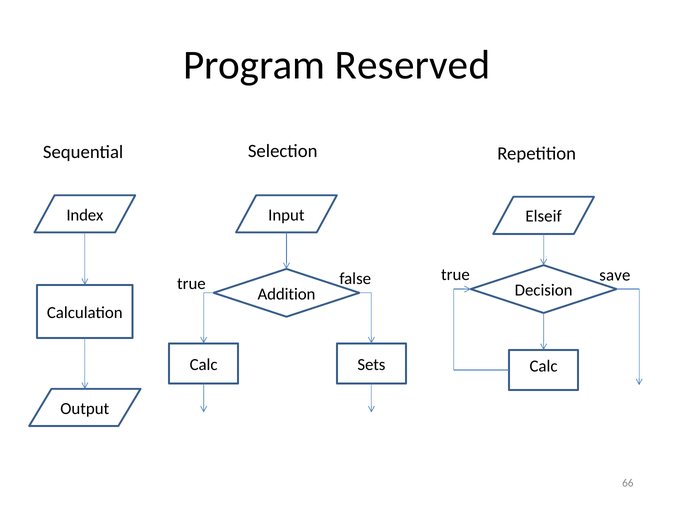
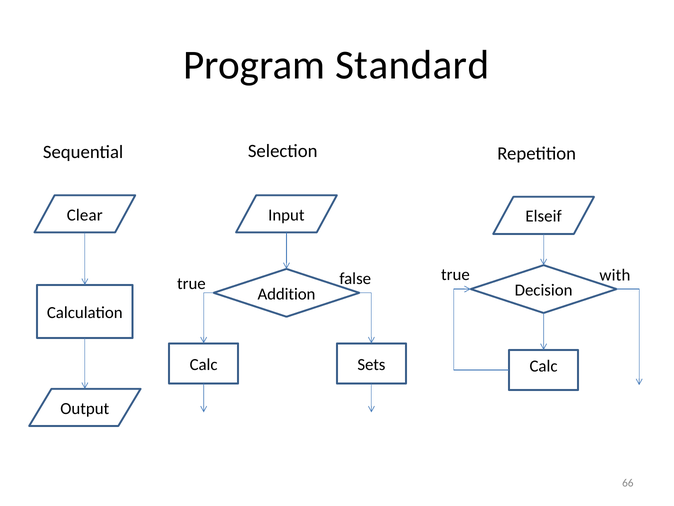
Reserved: Reserved -> Standard (412, 65)
Index: Index -> Clear (85, 215)
save: save -> with (615, 275)
